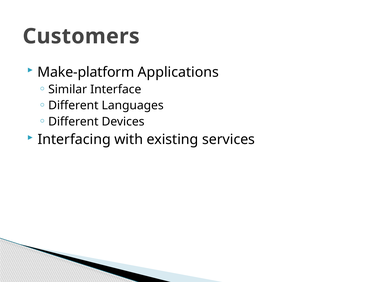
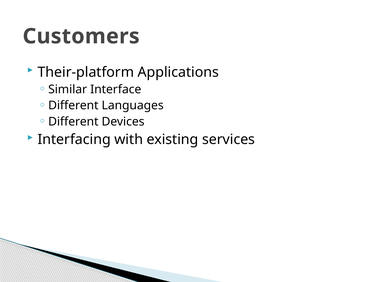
Make-platform: Make-platform -> Their-platform (86, 72)
